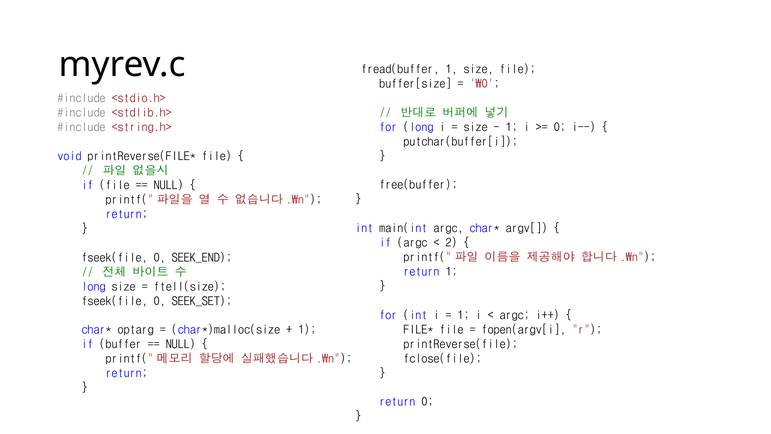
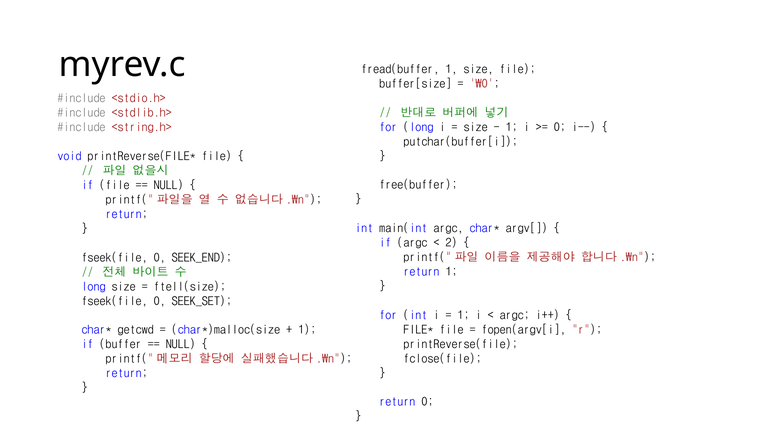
optarg: optarg -> getcwd (136, 330)
